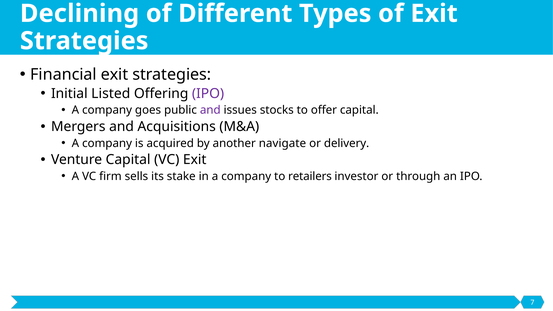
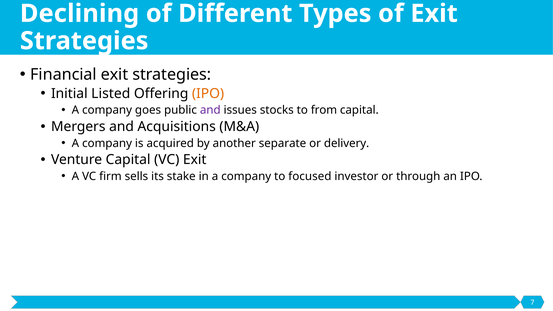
IPO colour: purple -> orange (208, 94)
offer: offer -> from (324, 110)
navigate: navigate -> separate (283, 143)
retailers: retailers -> focused (310, 176)
